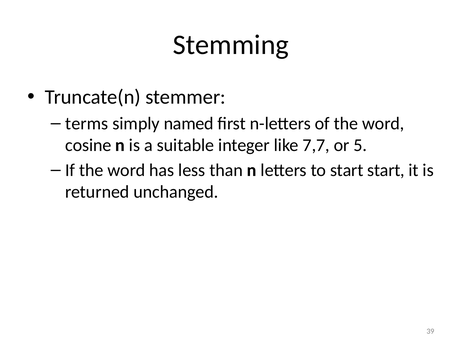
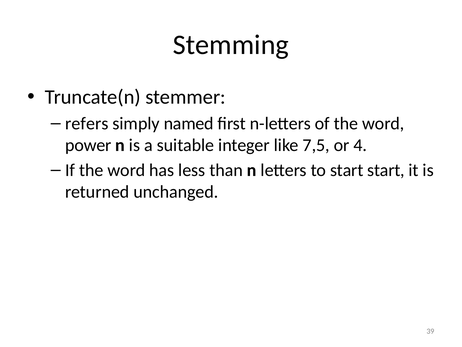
terms: terms -> refers (87, 123)
cosine: cosine -> power (88, 145)
7,7: 7,7 -> 7,5 (316, 145)
5: 5 -> 4 (360, 145)
